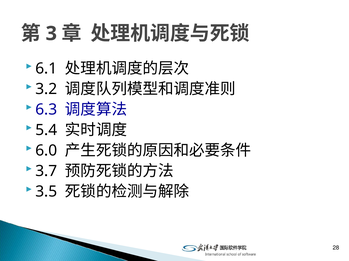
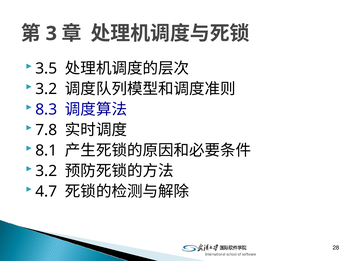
6.1: 6.1 -> 3.5 (46, 69)
6.3: 6.3 -> 8.3 (46, 110)
5.4: 5.4 -> 7.8 (46, 130)
6.0: 6.0 -> 8.1 (46, 151)
3.7: 3.7 -> 3.2 (46, 172)
3.5: 3.5 -> 4.7 (46, 192)
